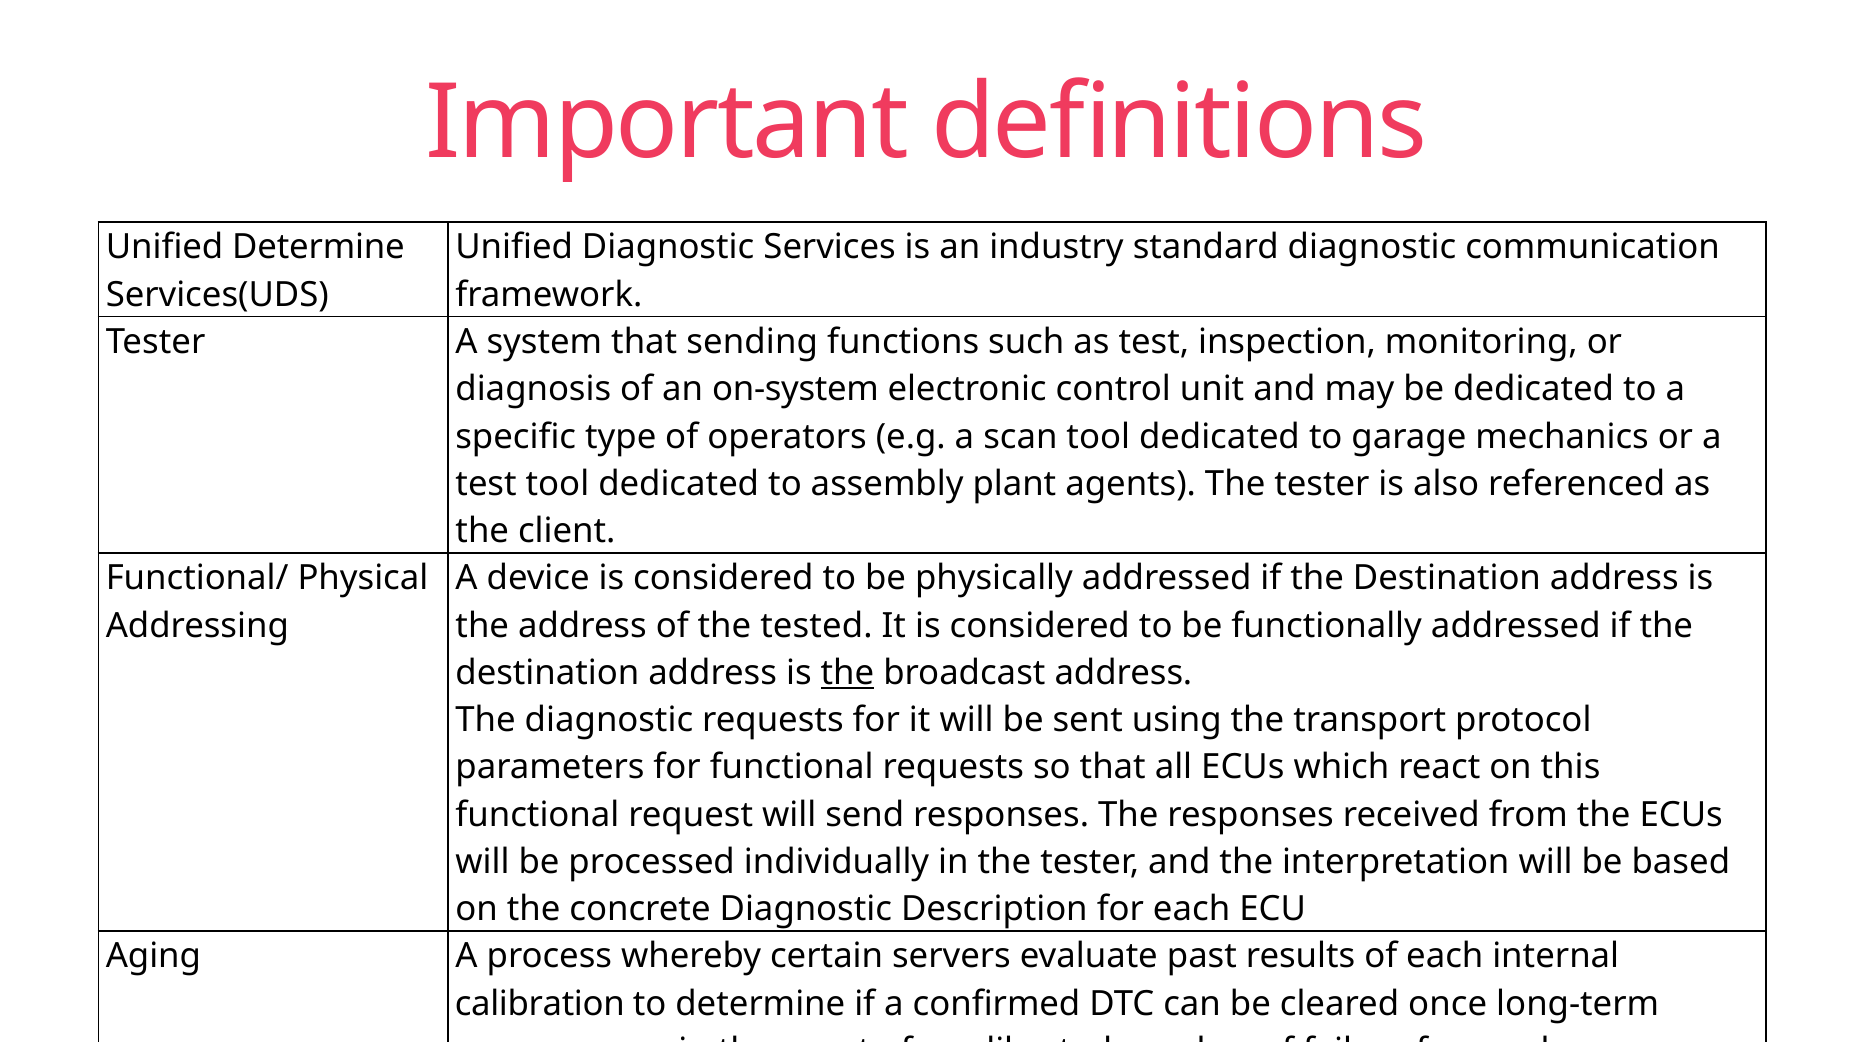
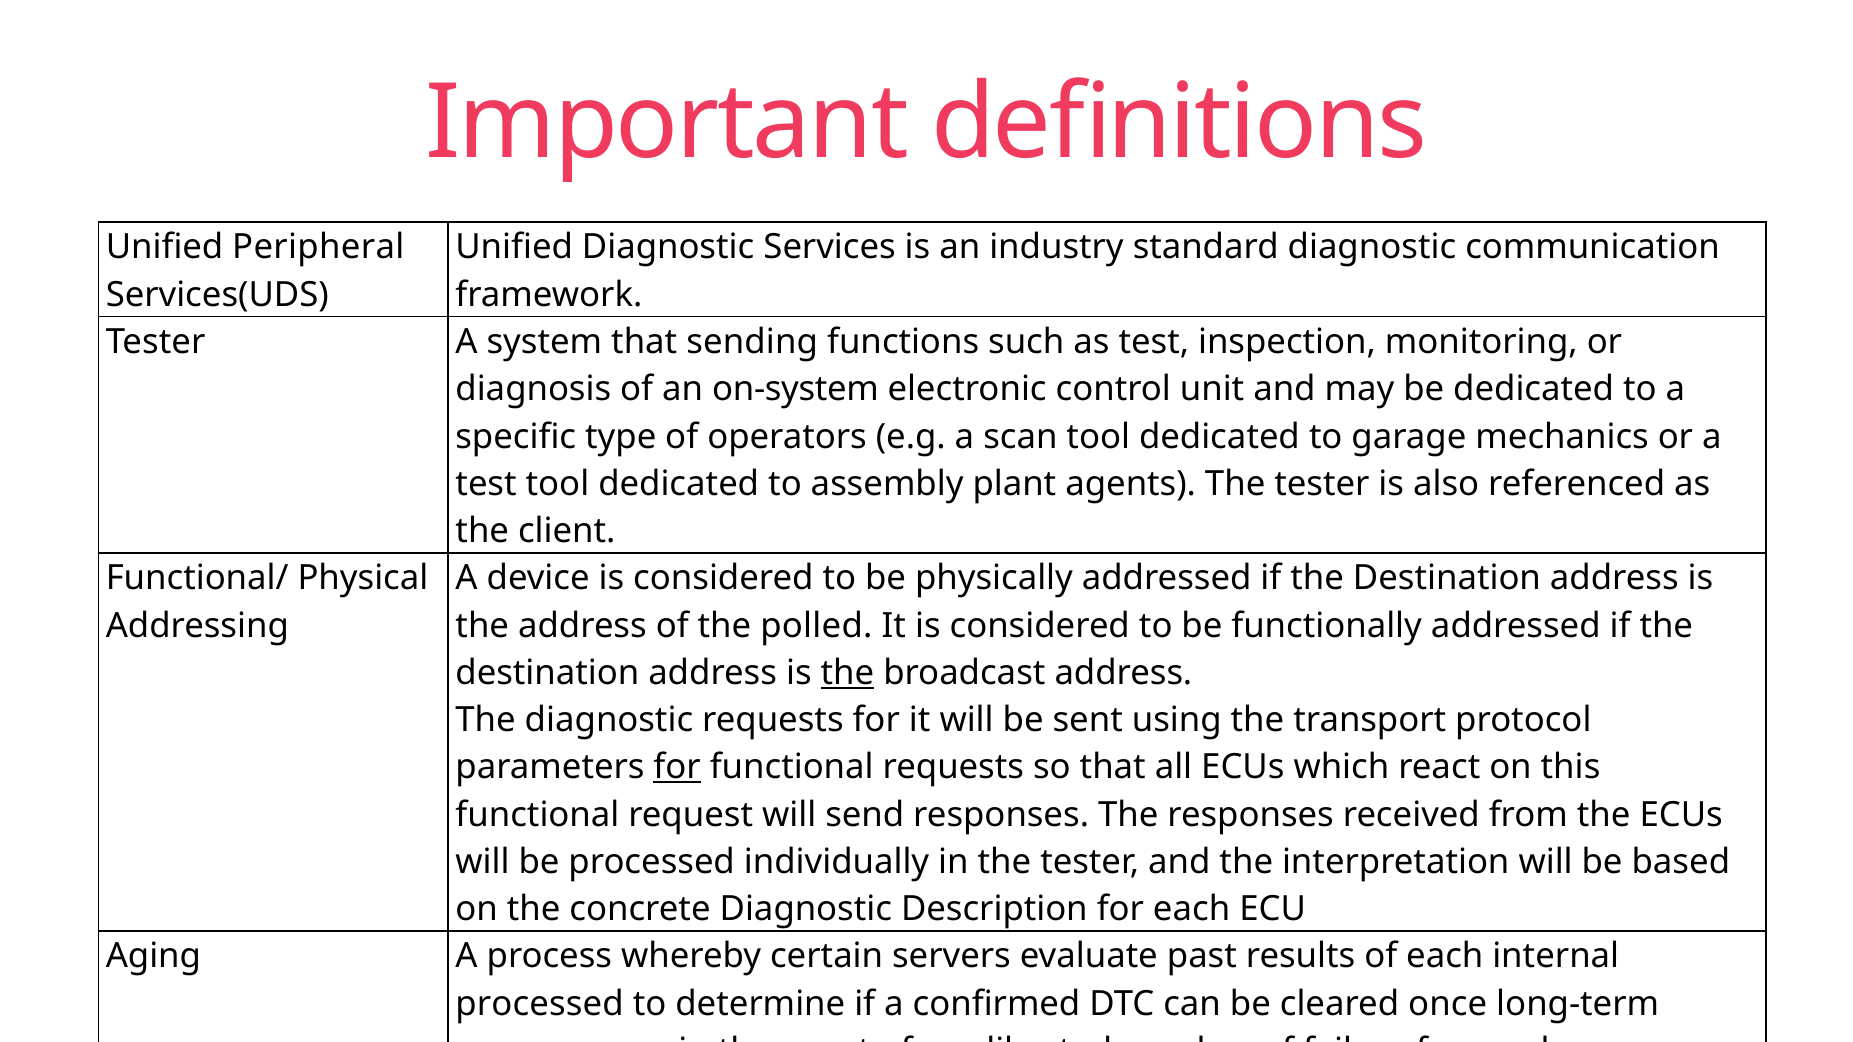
Unified Determine: Determine -> Peripheral (318, 248)
tested: tested -> polled (816, 626)
for underline: none -> present (677, 768)
calibration: calibration -> processed (540, 1004)
